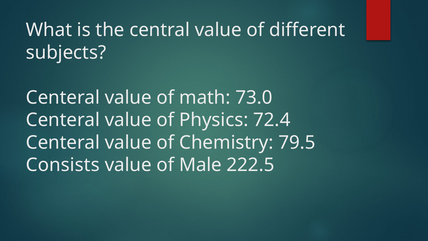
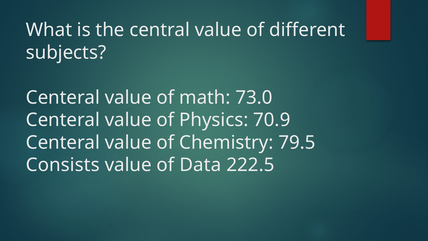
72.4: 72.4 -> 70.9 (272, 120)
Male: Male -> Data (200, 165)
